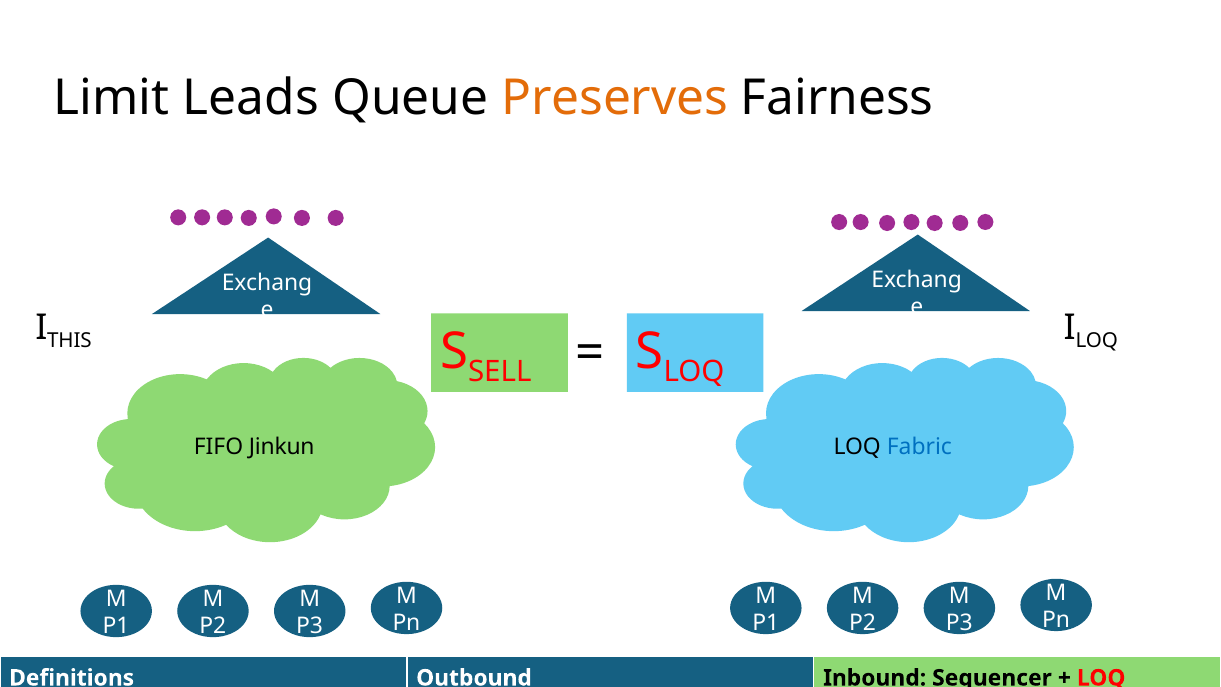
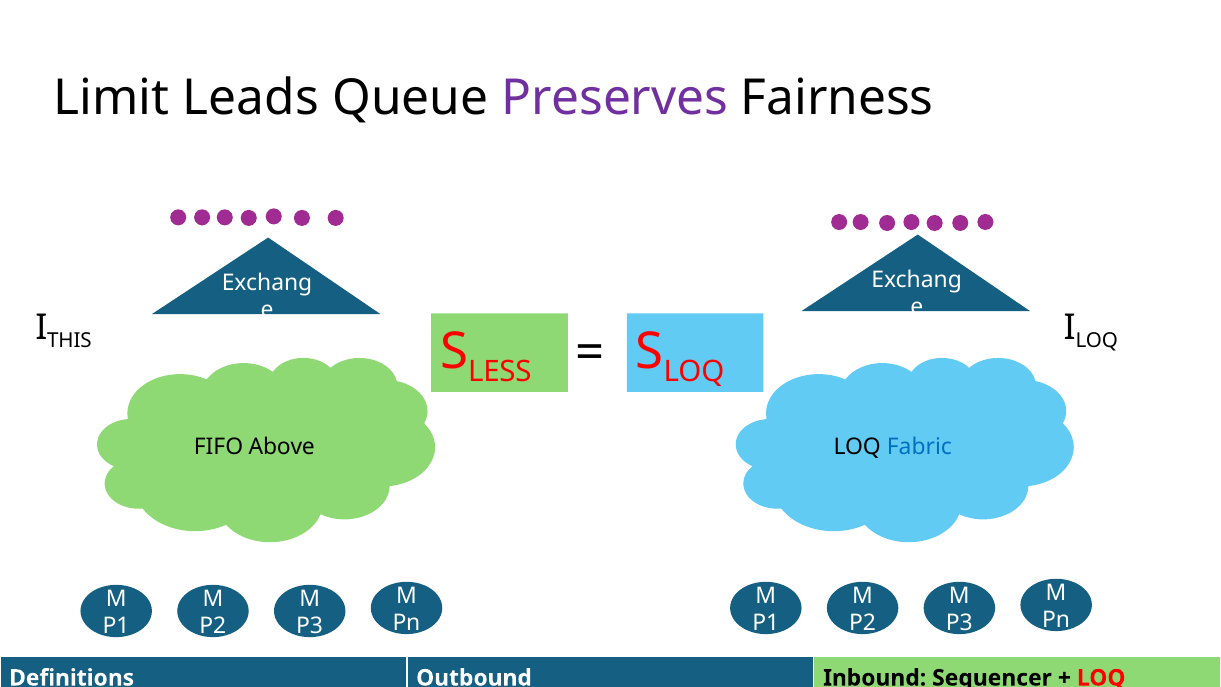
Preserves colour: orange -> purple (615, 98)
SELL: SELL -> LESS (500, 372)
Jinkun: Jinkun -> Above (282, 447)
